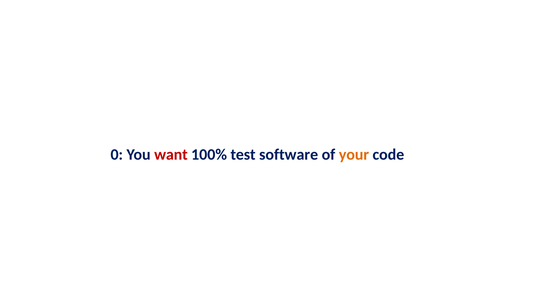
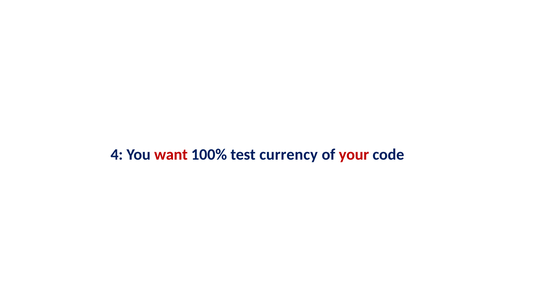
0: 0 -> 4 (117, 155)
software: software -> currency (289, 155)
your colour: orange -> red (354, 155)
